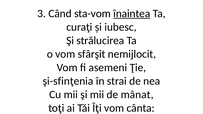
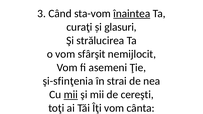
iubesc: iubesc -> glasuri (121, 27)
mii underline: none -> present (71, 95)
mânat: mânat -> cereşti (137, 95)
